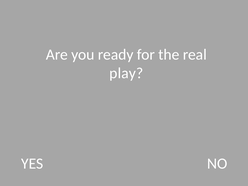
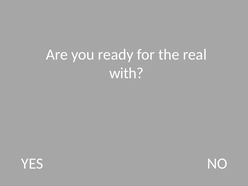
play: play -> with (127, 73)
